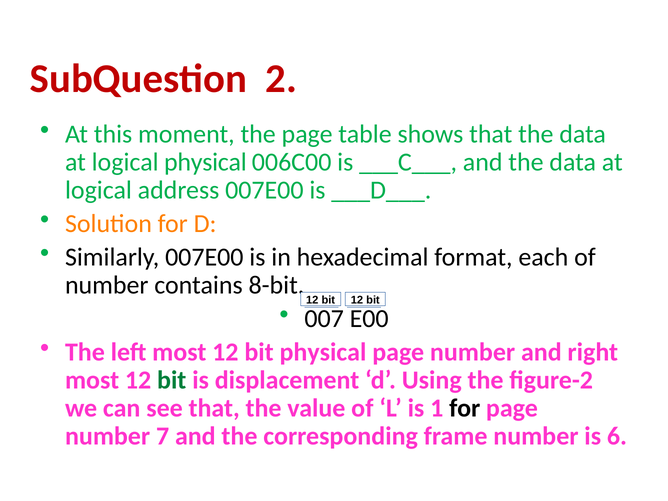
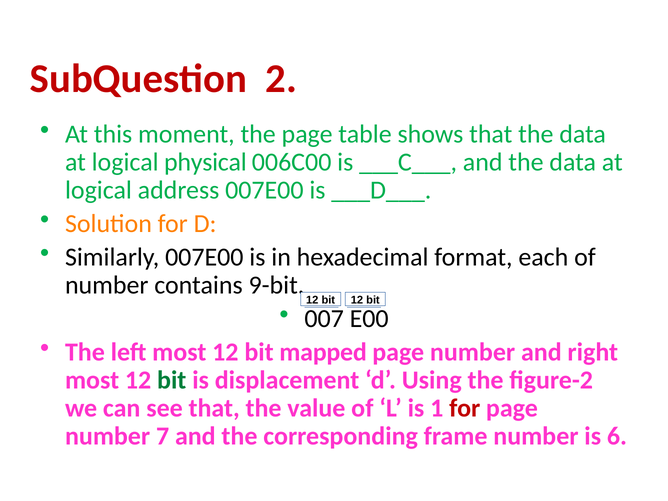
8-bit: 8-bit -> 9-bit (276, 285)
bit physical: physical -> mapped (323, 352)
for colour: black -> red (465, 408)
